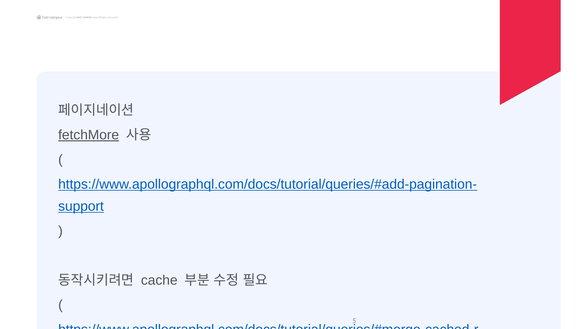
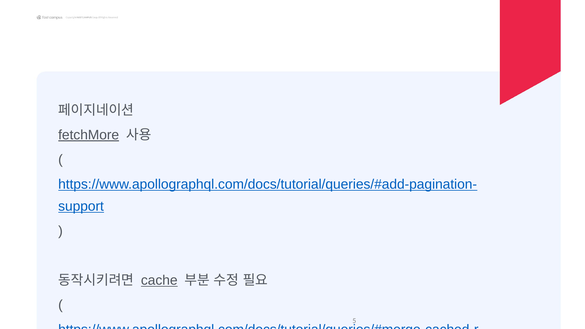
cache underline: none -> present (159, 280)
